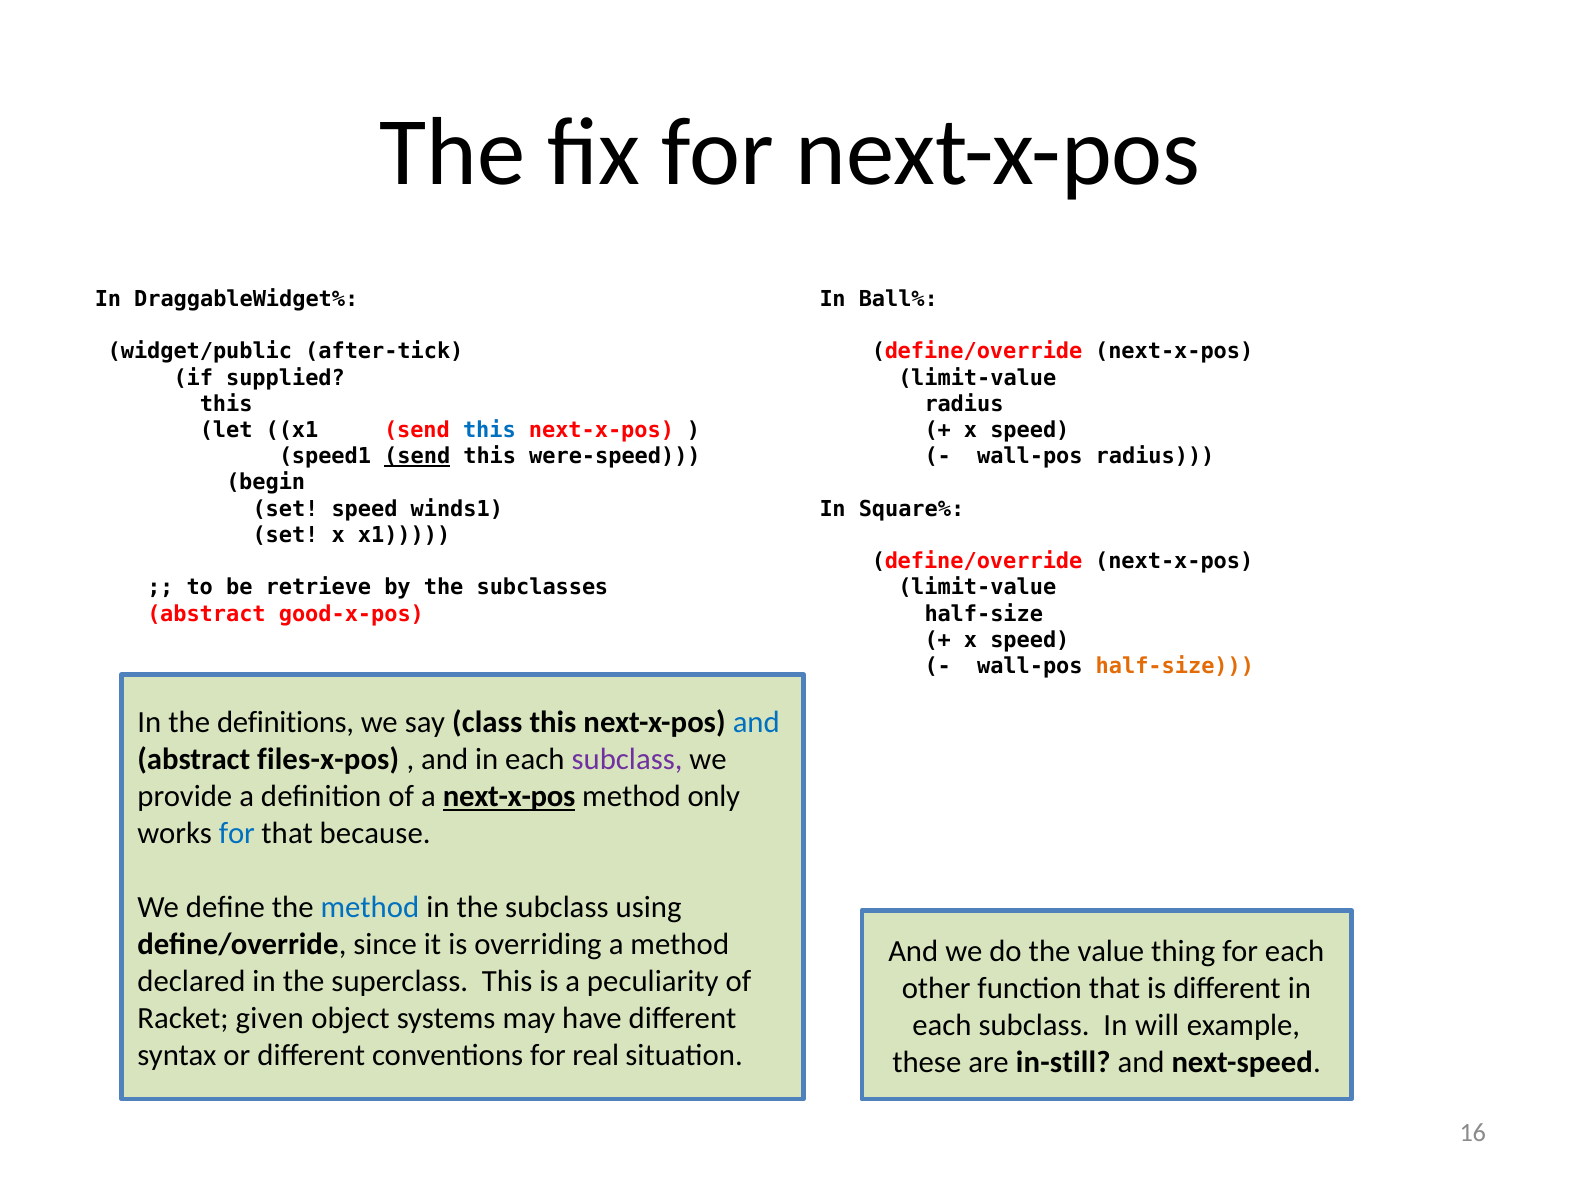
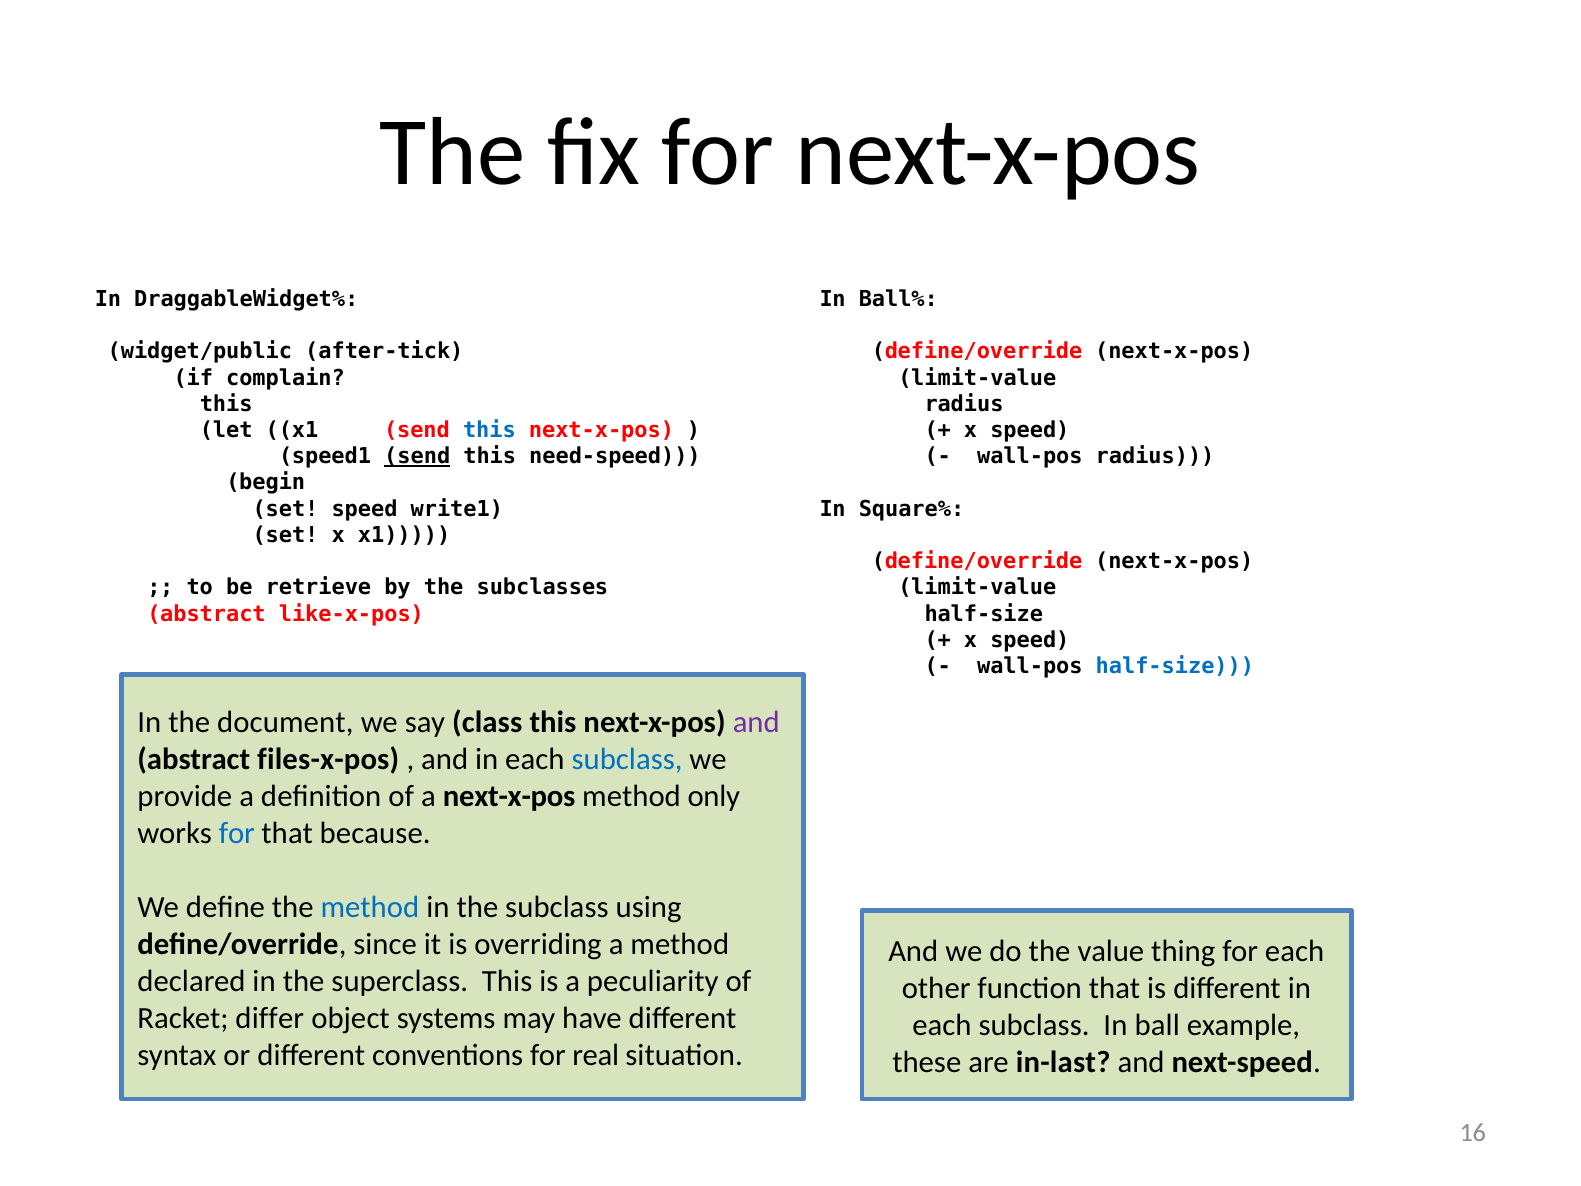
supplied: supplied -> complain (285, 378)
were-speed: were-speed -> need-speed (615, 456)
winds1: winds1 -> write1 (457, 509)
good-x-pos: good-x-pos -> like-x-pos (351, 614)
half-size colour: orange -> blue (1175, 666)
definitions: definitions -> document (285, 723)
and colour: blue -> purple (756, 723)
subclass colour: purple -> blue (627, 760)
next-x-pos underline: present -> none (509, 796)
given: given -> differ (270, 1018)
will: will -> ball (1157, 1025)
in-still: in-still -> in-last (1063, 1062)
